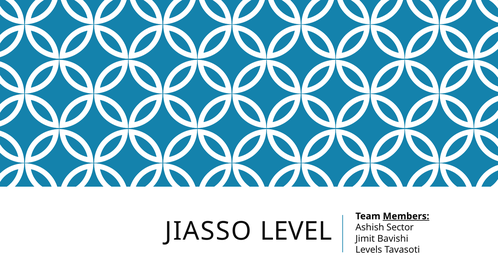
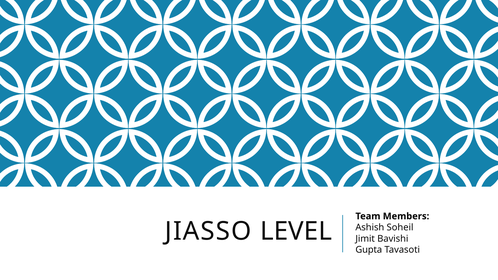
Members underline: present -> none (406, 216)
Sector: Sector -> Soheil (400, 228)
Levels: Levels -> Gupta (369, 250)
